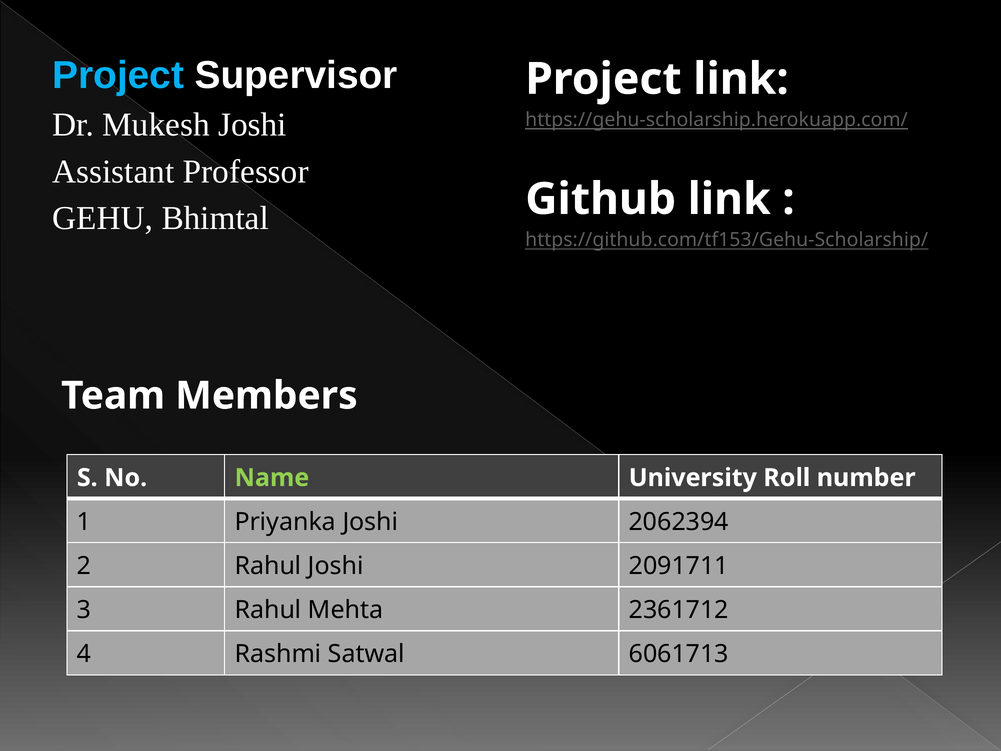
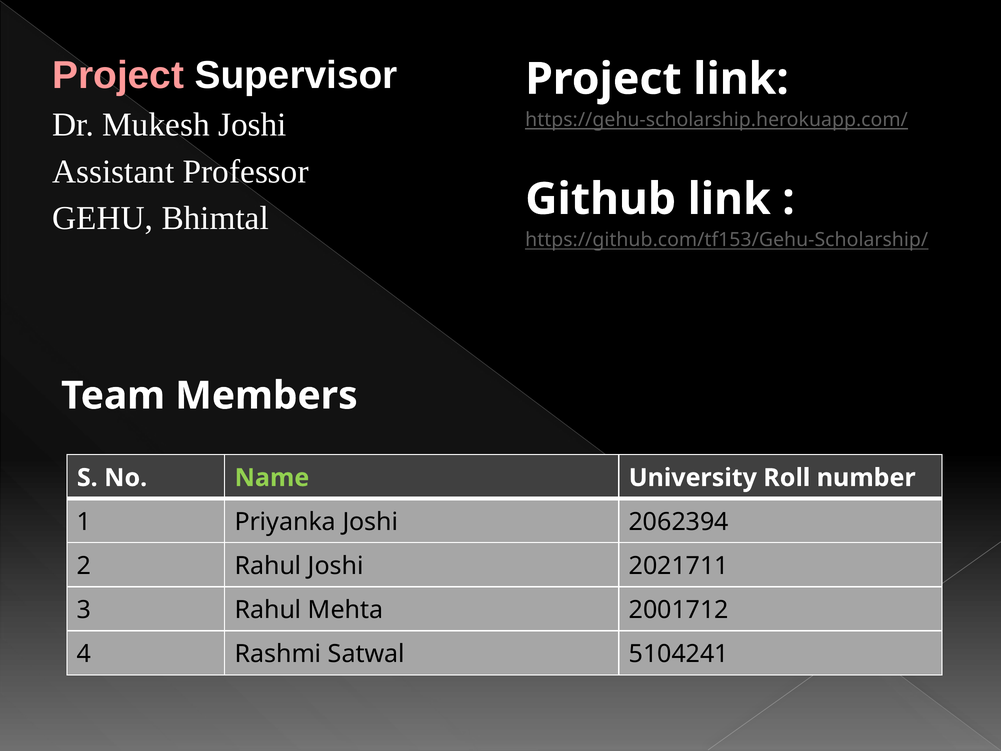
Project colour: light blue -> pink (118, 75)
2091711: 2091711 -> 2021711 (679, 566)
2361712: 2361712 -> 2001712 (679, 610)
6061713: 6061713 -> 5104241 (679, 654)
